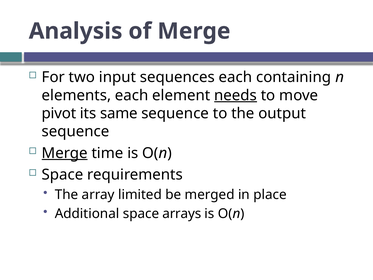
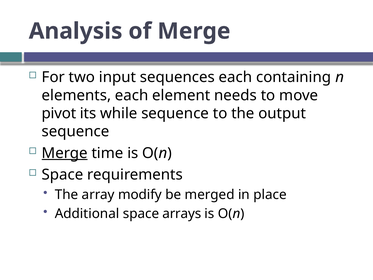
needs underline: present -> none (236, 95)
same: same -> while (119, 113)
limited: limited -> modify (140, 194)
